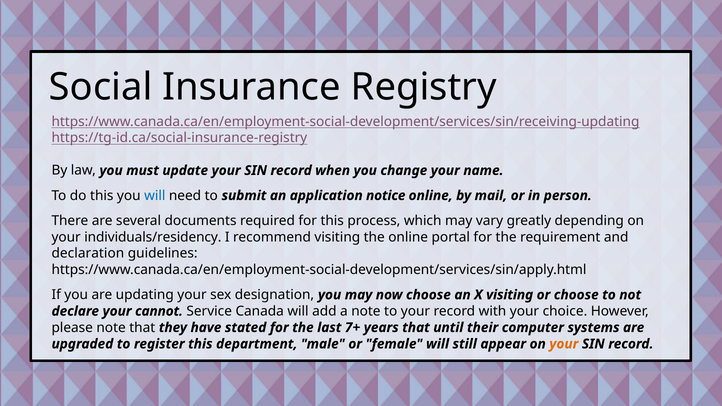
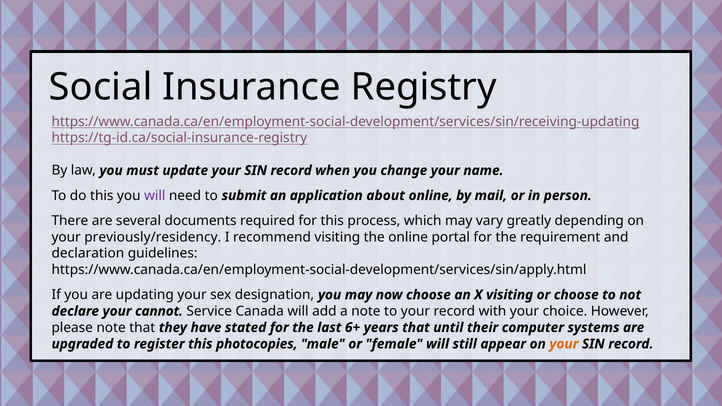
will colour: blue -> purple (155, 196)
notice: notice -> about (386, 196)
individuals/residency: individuals/residency -> previously/residency (153, 237)
7+: 7+ -> 6+ (353, 328)
department: department -> photocopies (257, 344)
